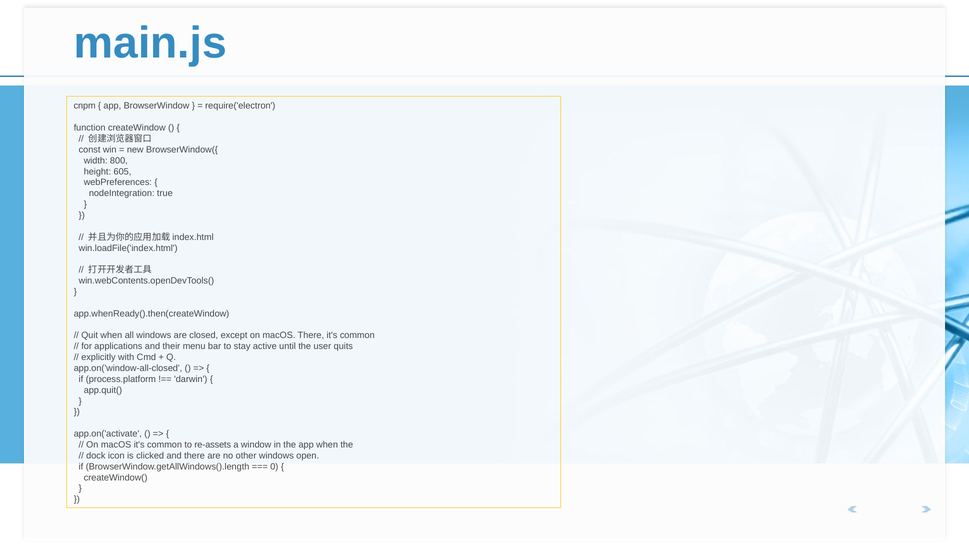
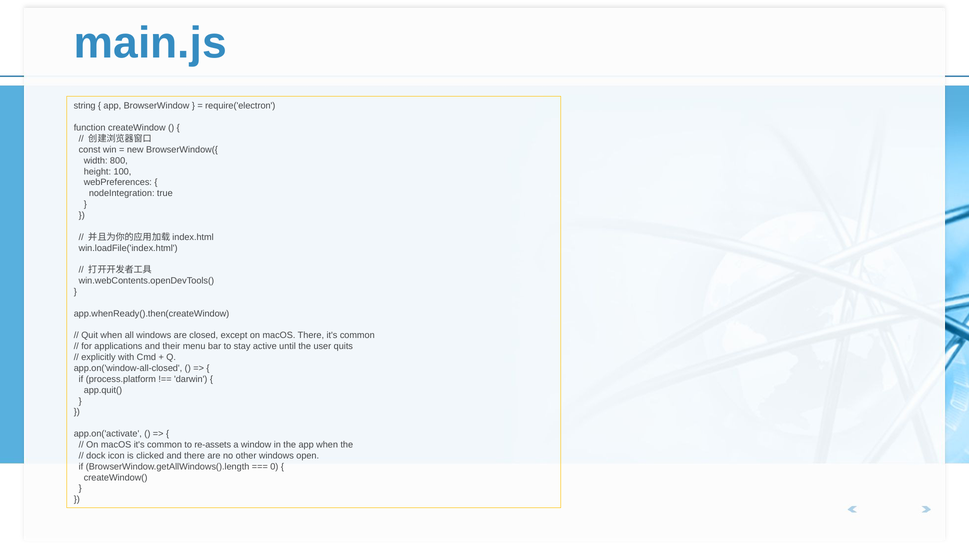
cnpm: cnpm -> string (85, 106)
605: 605 -> 100 (122, 172)
